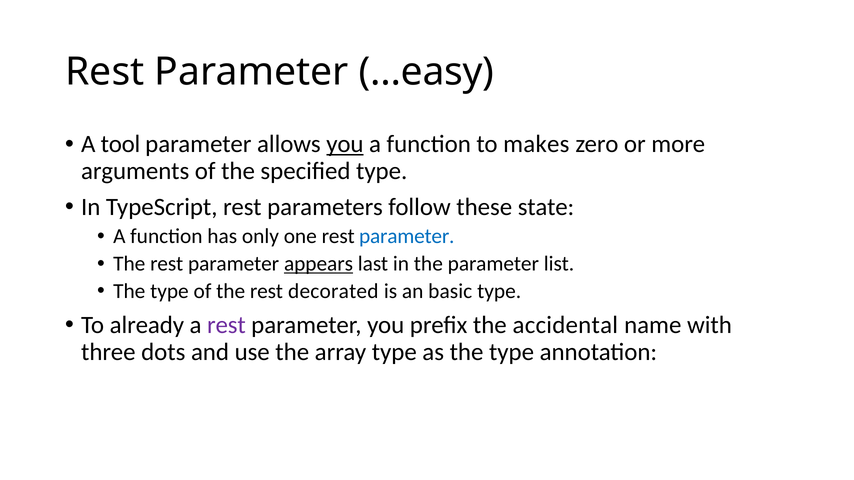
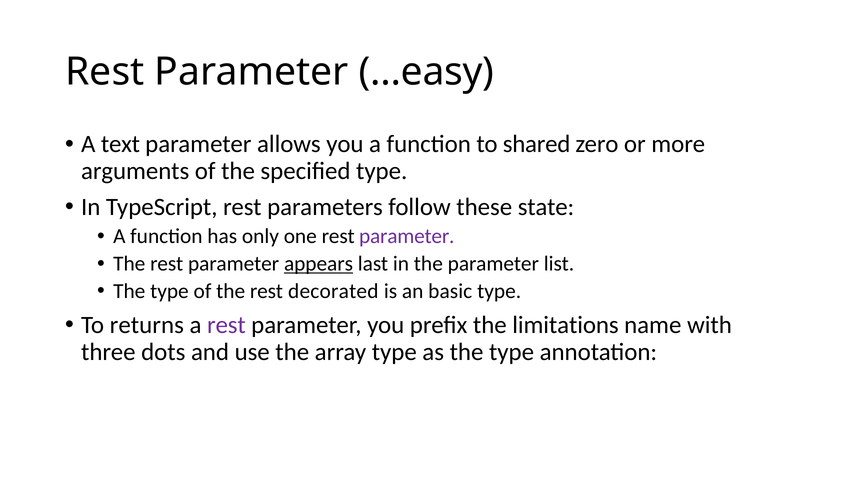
tool: tool -> text (120, 144)
you underline: present -> none (345, 144)
makes: makes -> shared (537, 144)
parameter colour: blue -> purple (407, 237)
already: already -> returns (147, 325)
accidental: accidental -> limitations (565, 325)
